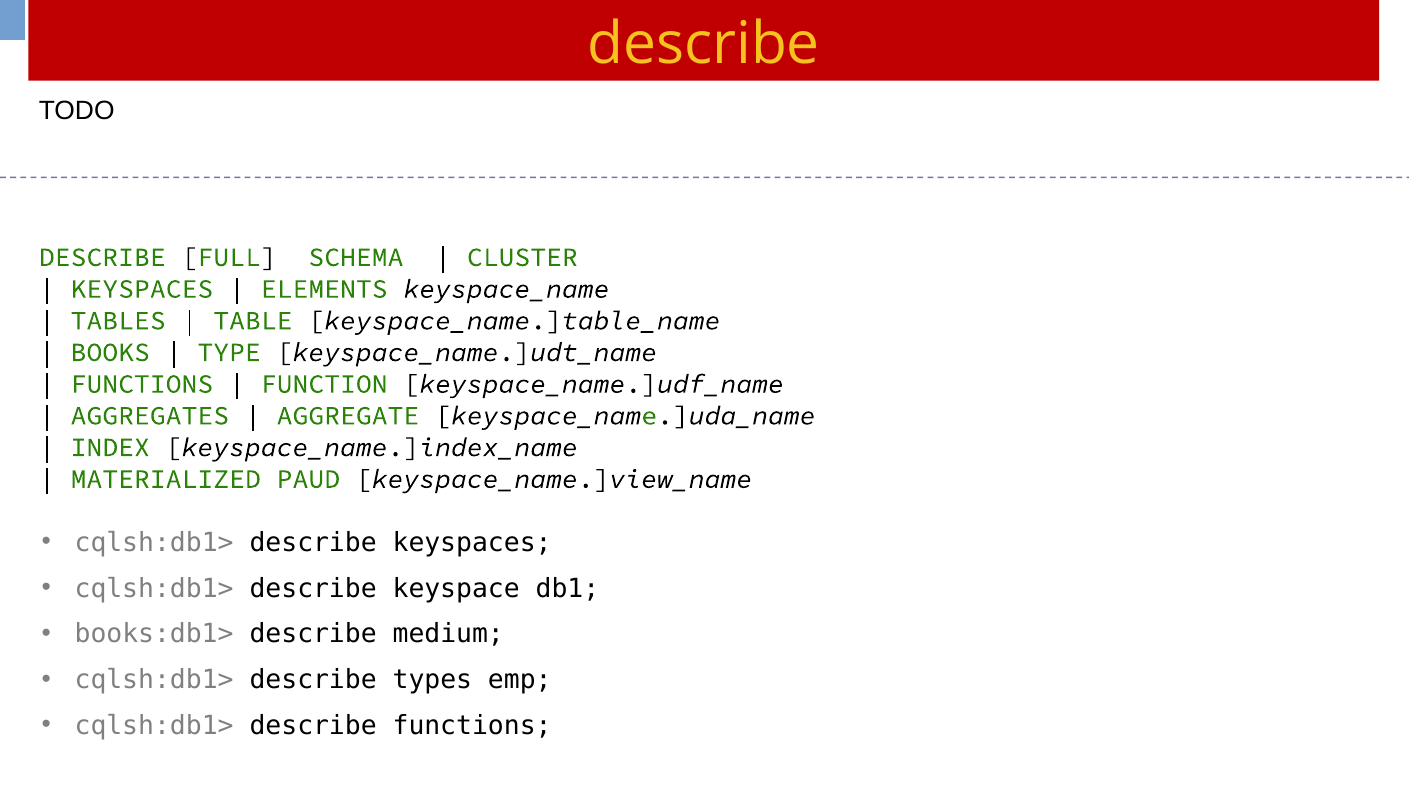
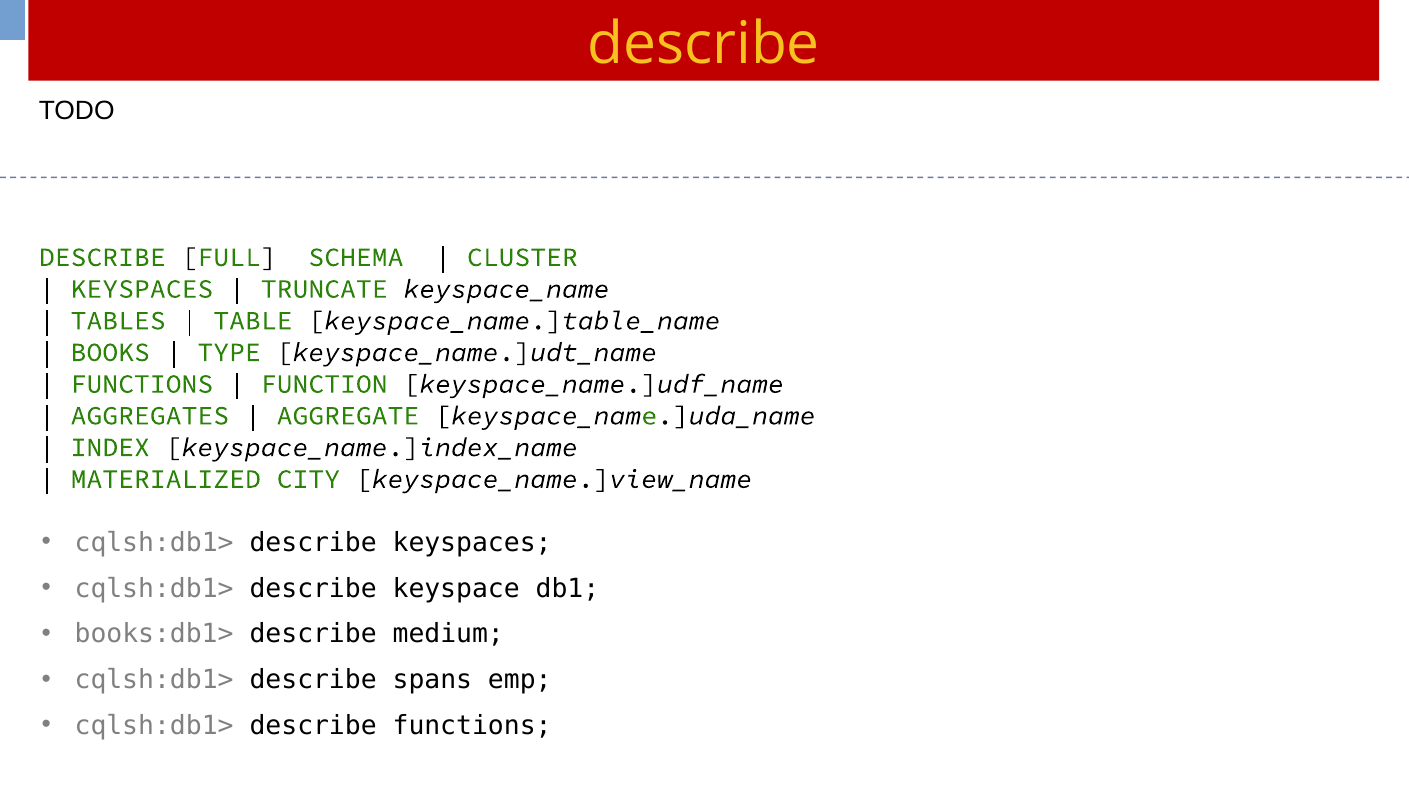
ELEMENTS: ELEMENTS -> TRUNCATE (324, 289)
PAUD: PAUD -> CITY (308, 479)
types: types -> spans (432, 680)
